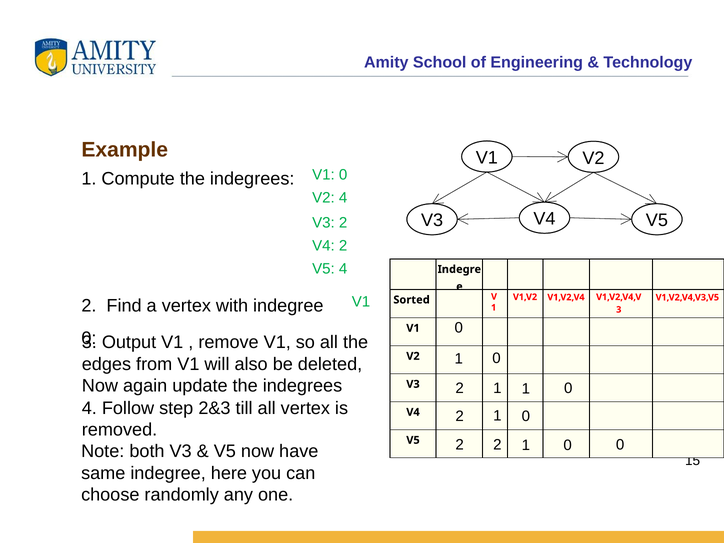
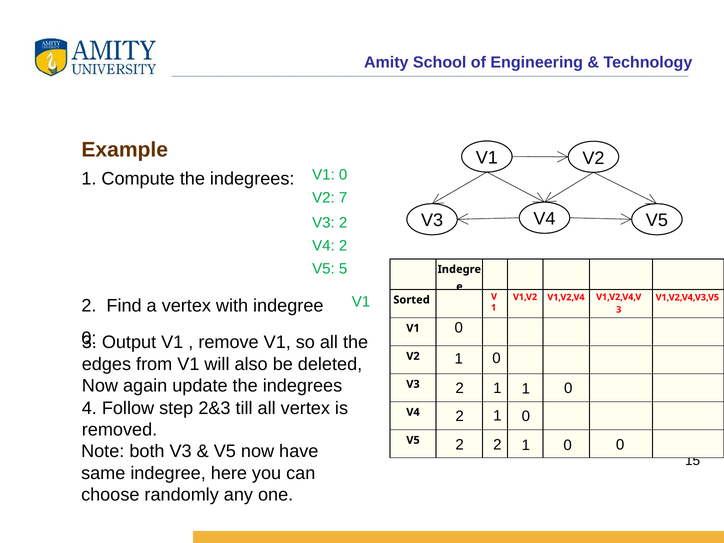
V2 4: 4 -> 7 (343, 198)
V5 4: 4 -> 5 (343, 269)
